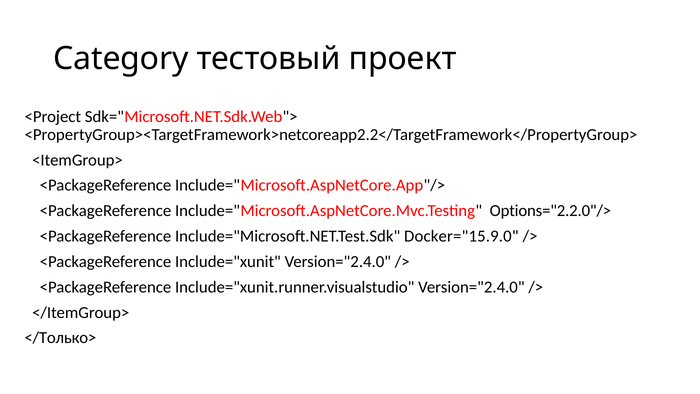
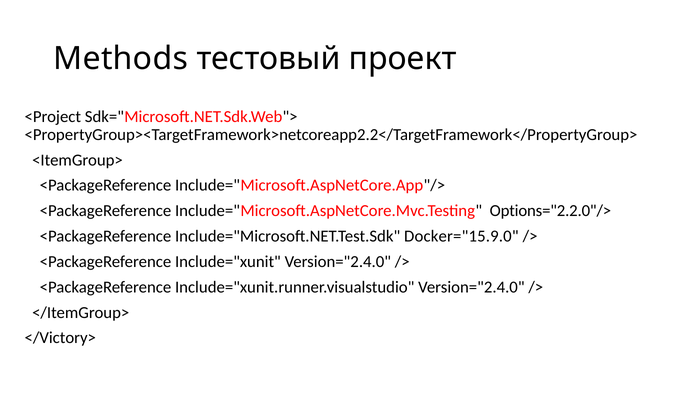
Category: Category -> Methods (121, 59)
</Только>: </Только> -> </Victory> (60, 338)
